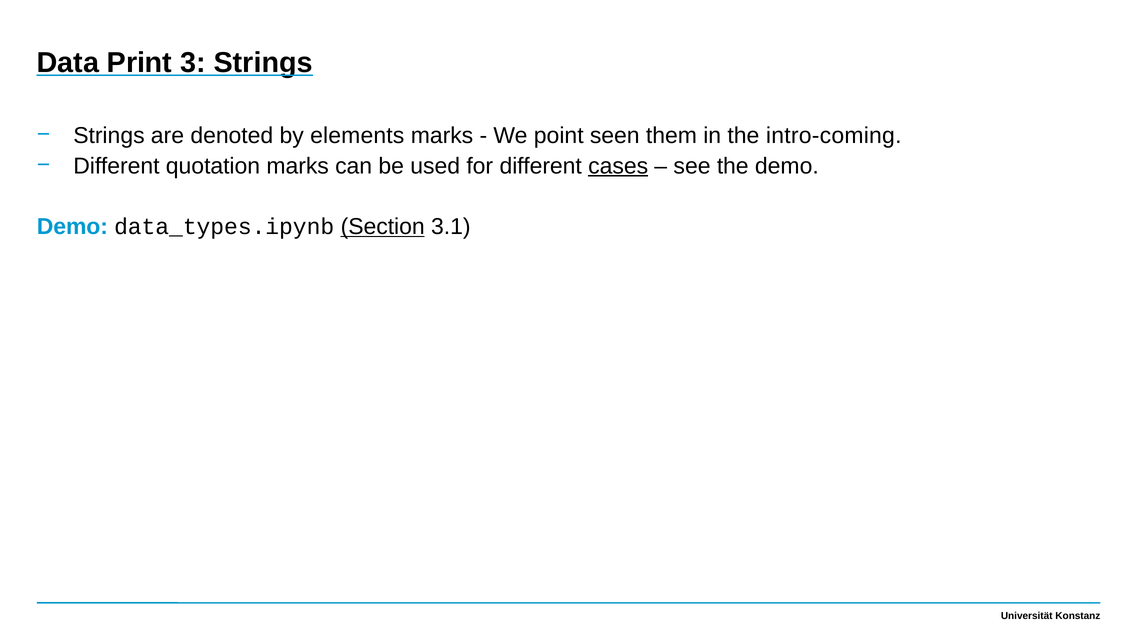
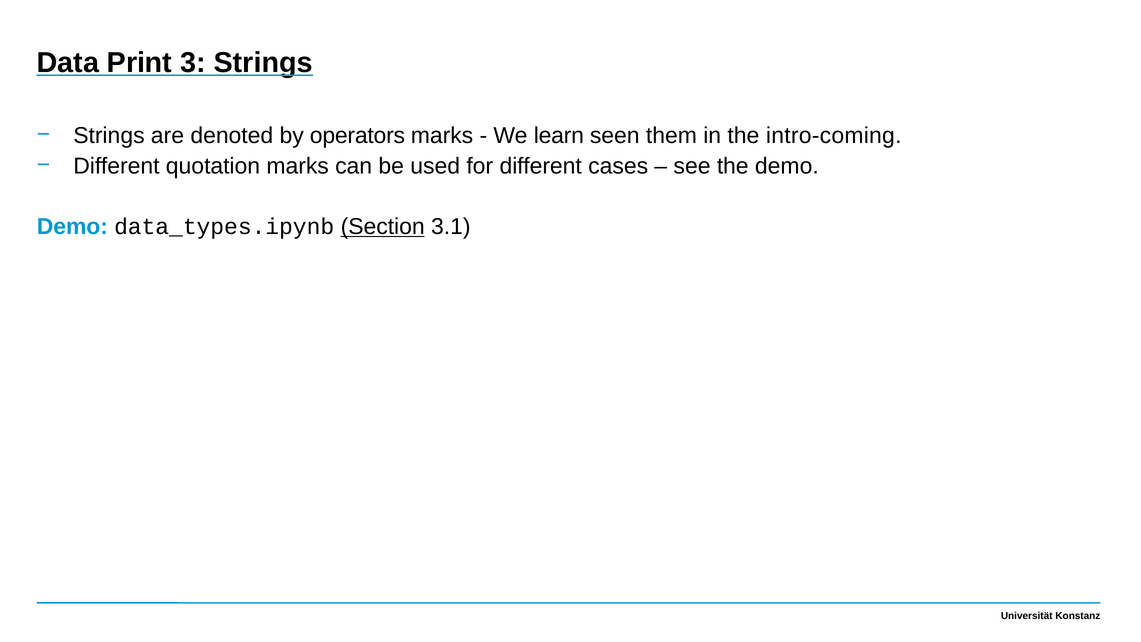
elements: elements -> operators (357, 136)
point: point -> learn (559, 136)
cases underline: present -> none (618, 166)
